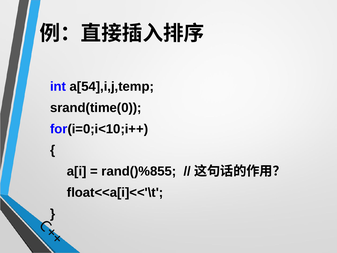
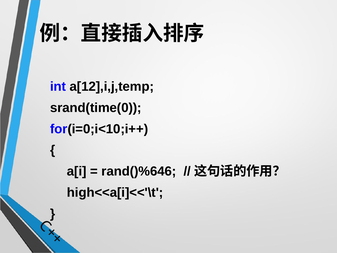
a[54],i,j,temp: a[54],i,j,temp -> a[12],i,j,temp (112, 86)
rand()%855: rand()%855 -> rand()%646 (139, 171)
float<<a[i]<<'\t: float<<a[i]<<'\t -> high<<a[i]<<'\t (115, 192)
